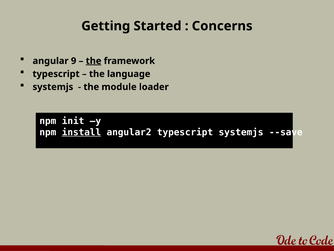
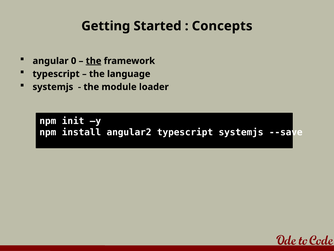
Concerns: Concerns -> Concepts (222, 26)
9: 9 -> 0 (74, 61)
install underline: present -> none (81, 132)
